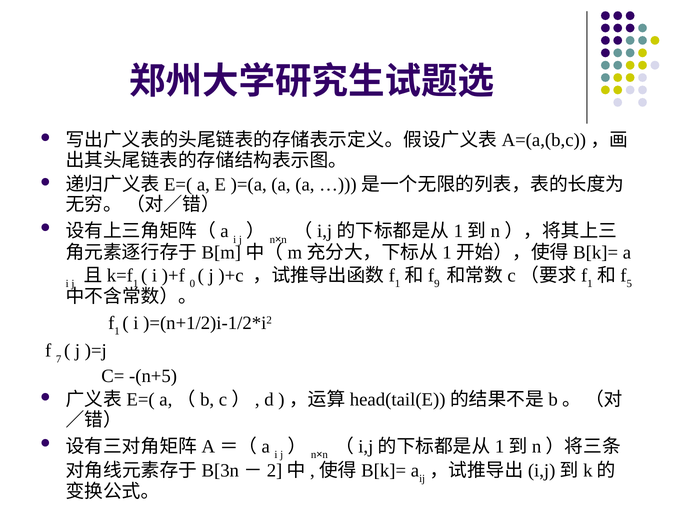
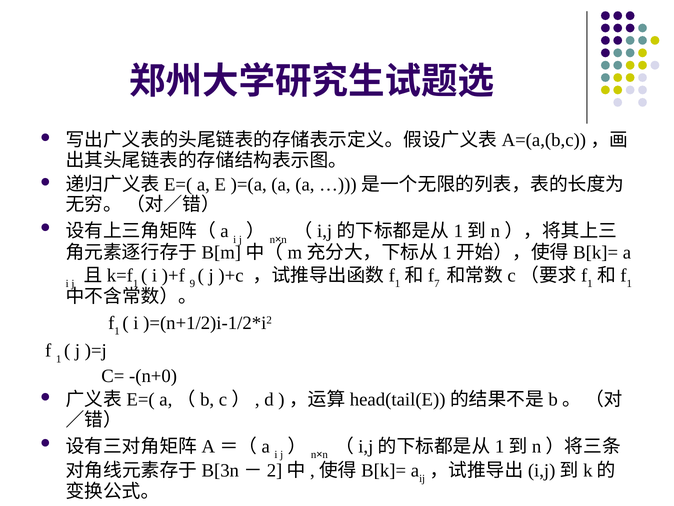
0: 0 -> 9 (192, 283)
9: 9 -> 7 (437, 283)
5: 5 -> 1 (629, 283)
7: 7 -> 1 (59, 359)
-(n+5: -(n+5 -> -(n+0 (153, 375)
